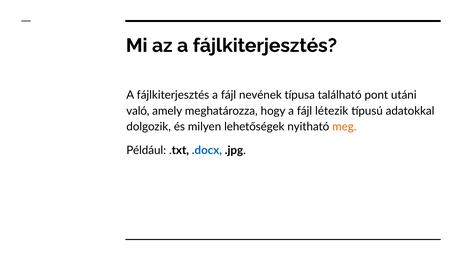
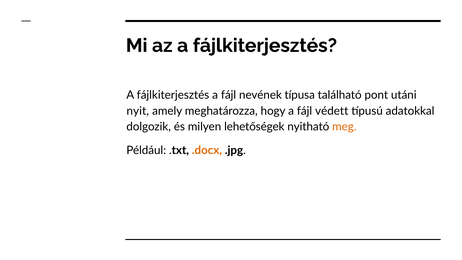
való: való -> nyit (138, 111)
létezik: létezik -> védett (332, 111)
.docx colour: blue -> orange (207, 150)
